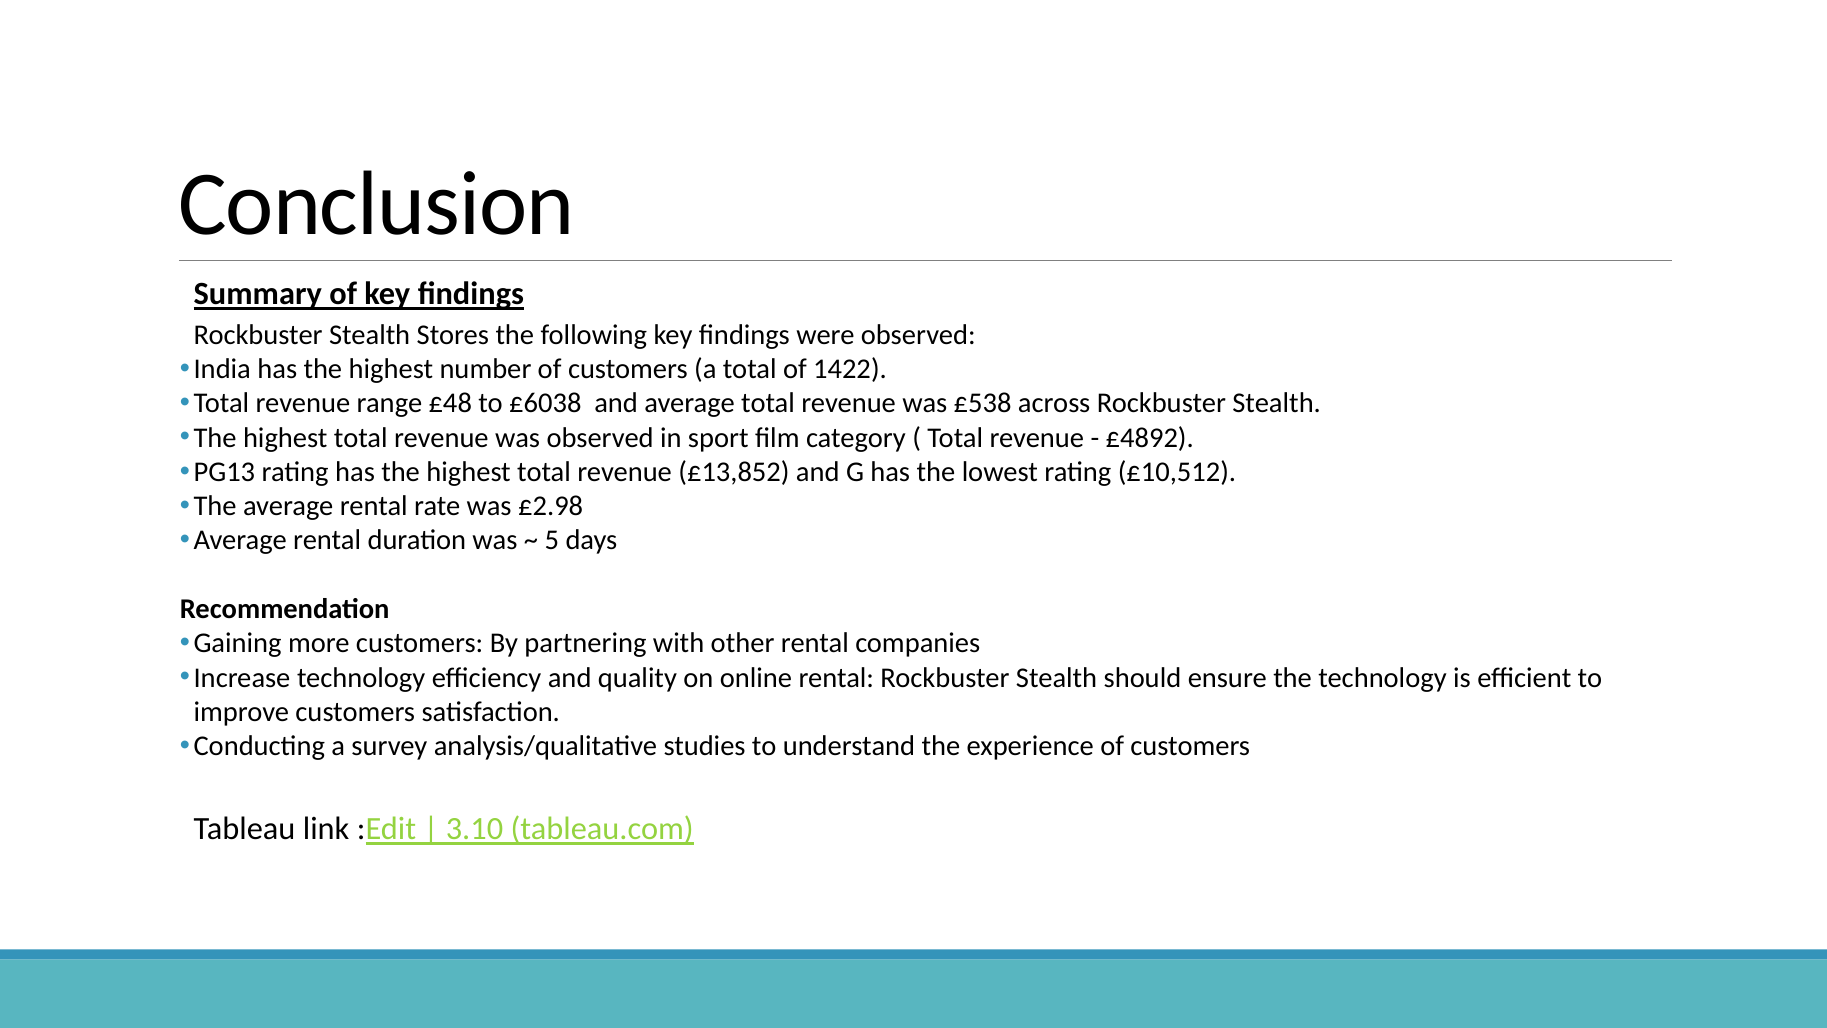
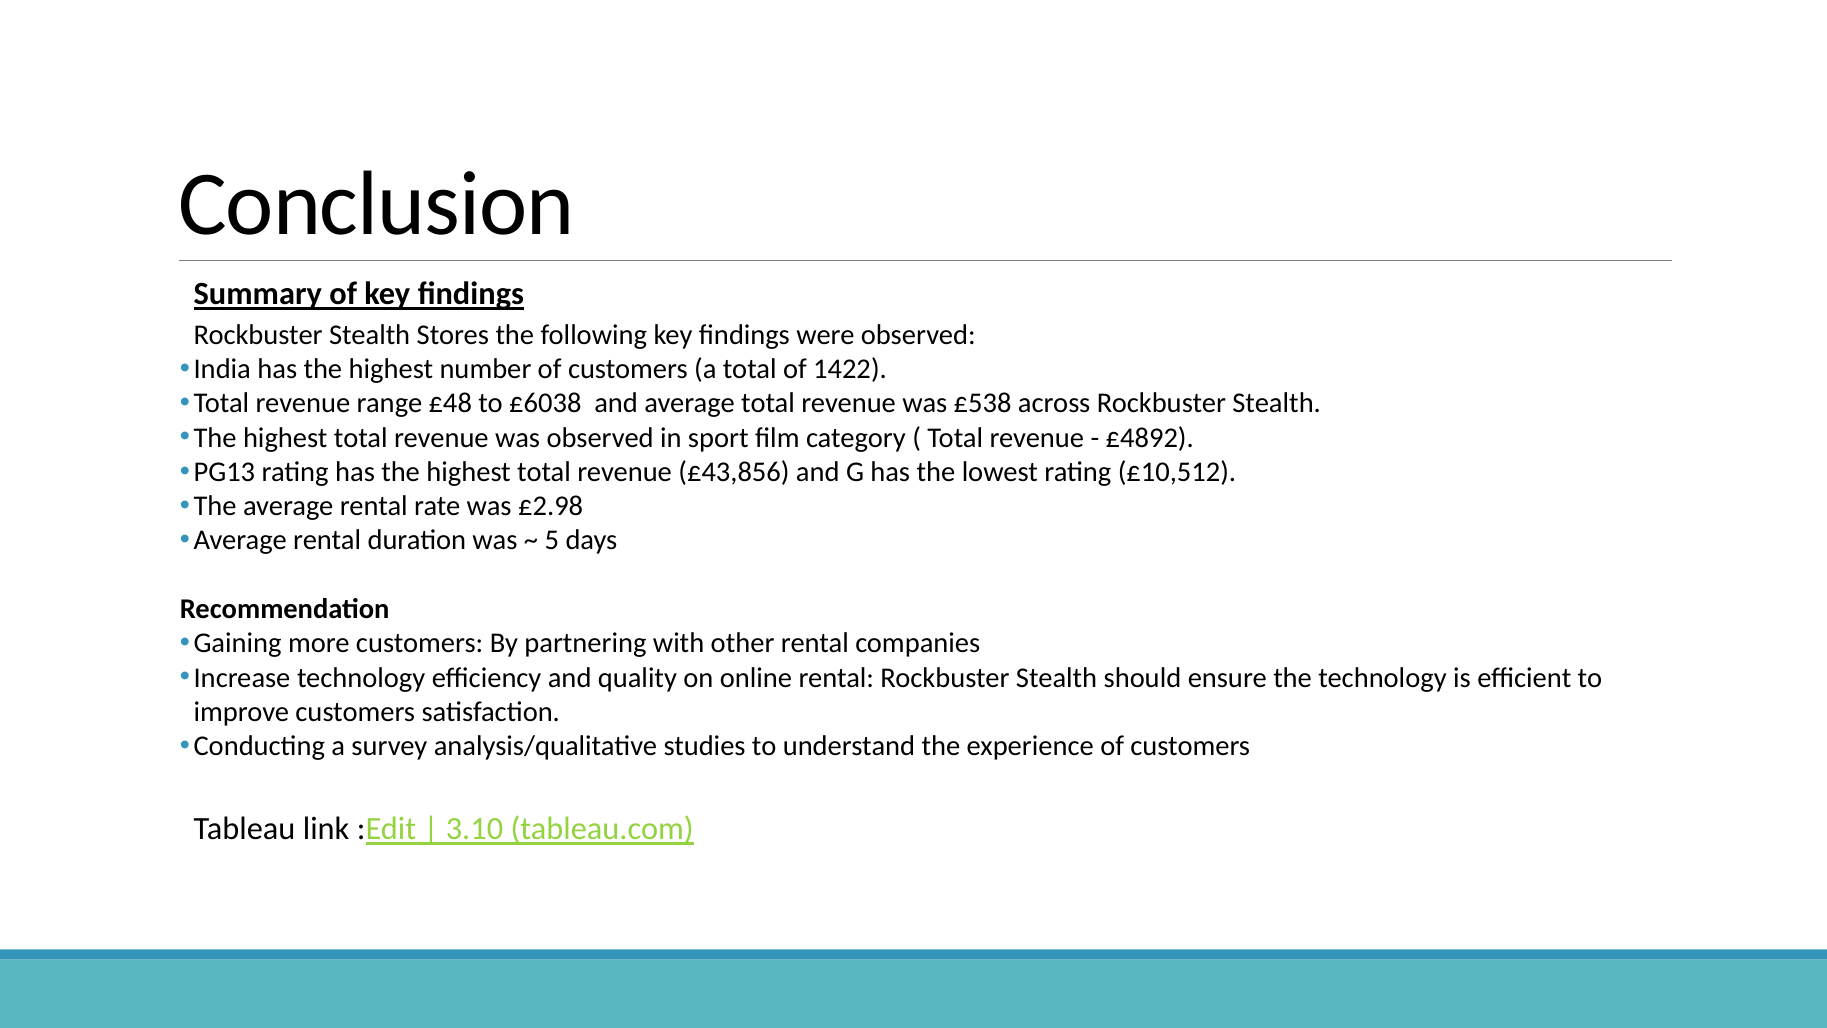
£13,852: £13,852 -> £43,856 (734, 472)
